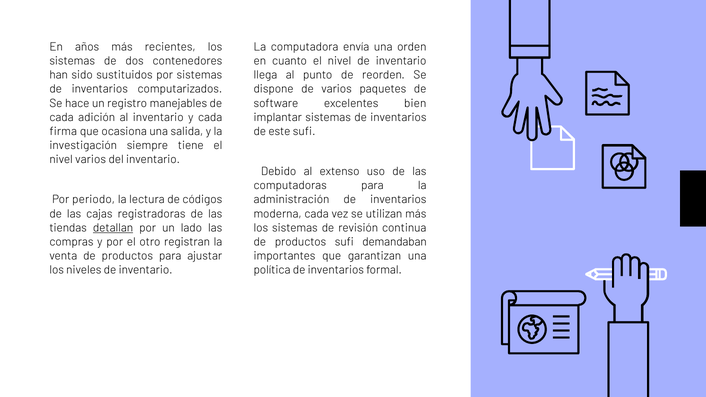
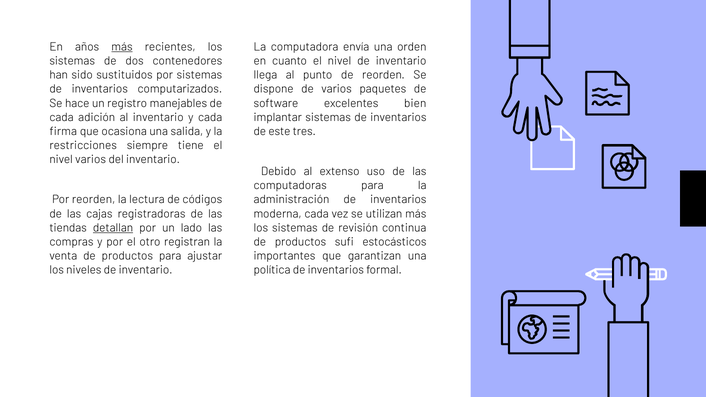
más underline: none -> present (122, 47)
este sufi: sufi -> tres (304, 131)
investigación: investigación -> restricciones (83, 146)
Por periodo: periodo -> reorden (94, 200)
demandaban: demandaban -> estocásticos (394, 242)
